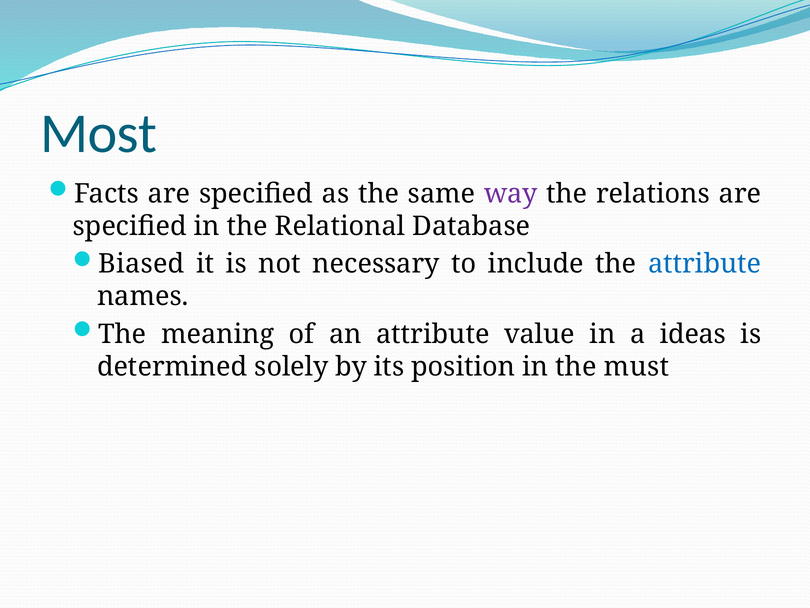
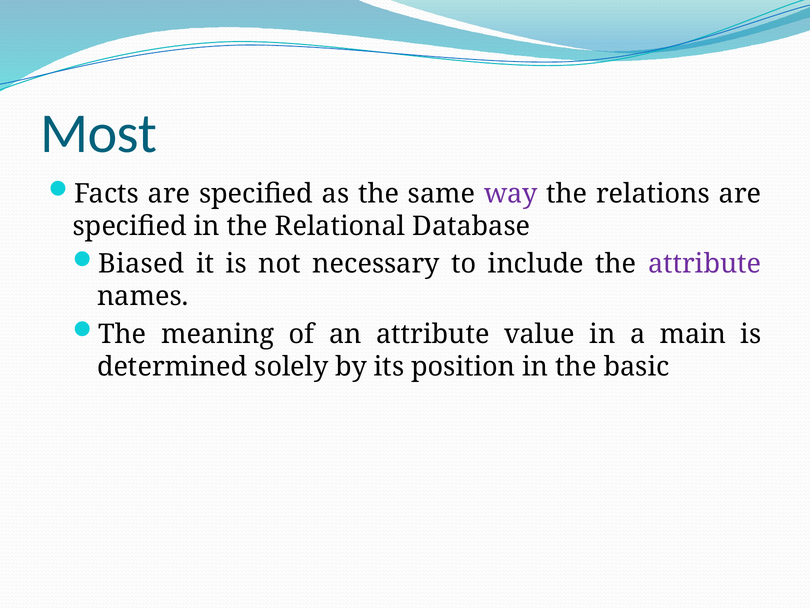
attribute colour: blue -> purple (705, 264)
ideas: ideas -> main (693, 334)
must: must -> basic (637, 366)
